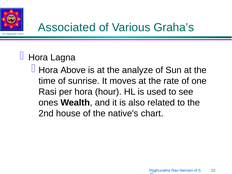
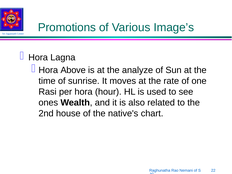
Associated: Associated -> Promotions (67, 27)
Graha’s: Graha’s -> Image’s (174, 27)
